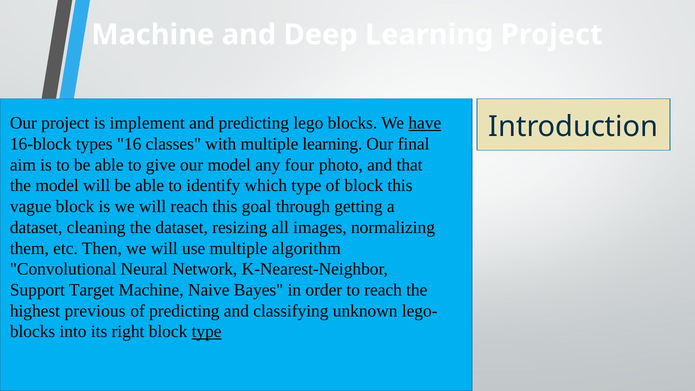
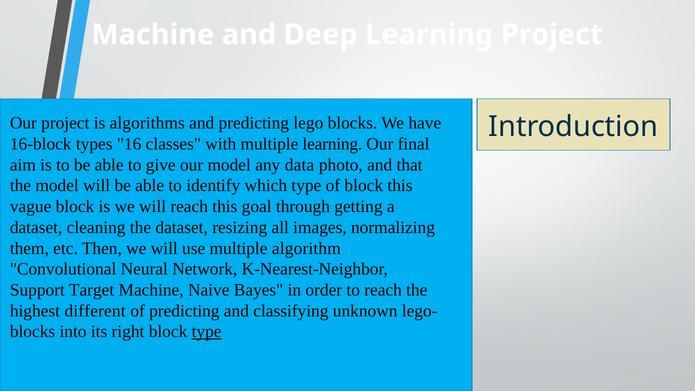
implement: implement -> algorithms (147, 123)
have underline: present -> none (425, 123)
four: four -> data (300, 165)
previous: previous -> different (95, 311)
